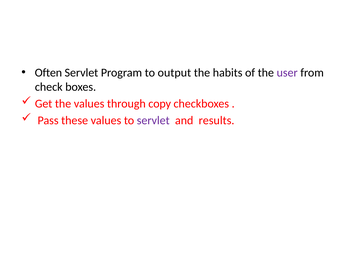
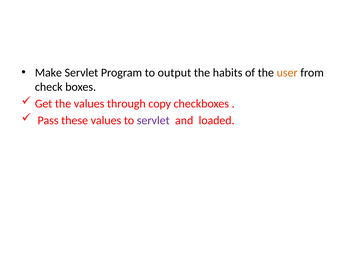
Often: Often -> Make (48, 72)
user colour: purple -> orange (287, 72)
results: results -> loaded (217, 120)
